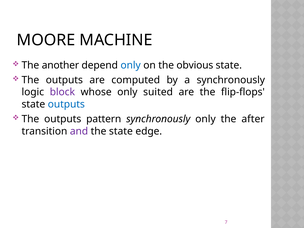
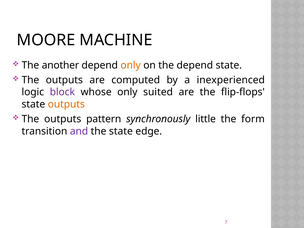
only colour: blue -> orange (131, 65)
the obvious: obvious -> depend (195, 65)
a synchronously: synchronously -> inexperienced (231, 80)
outputs colour: blue -> orange (66, 104)
synchronously only: only -> little (206, 119)
after: after -> form (253, 119)
